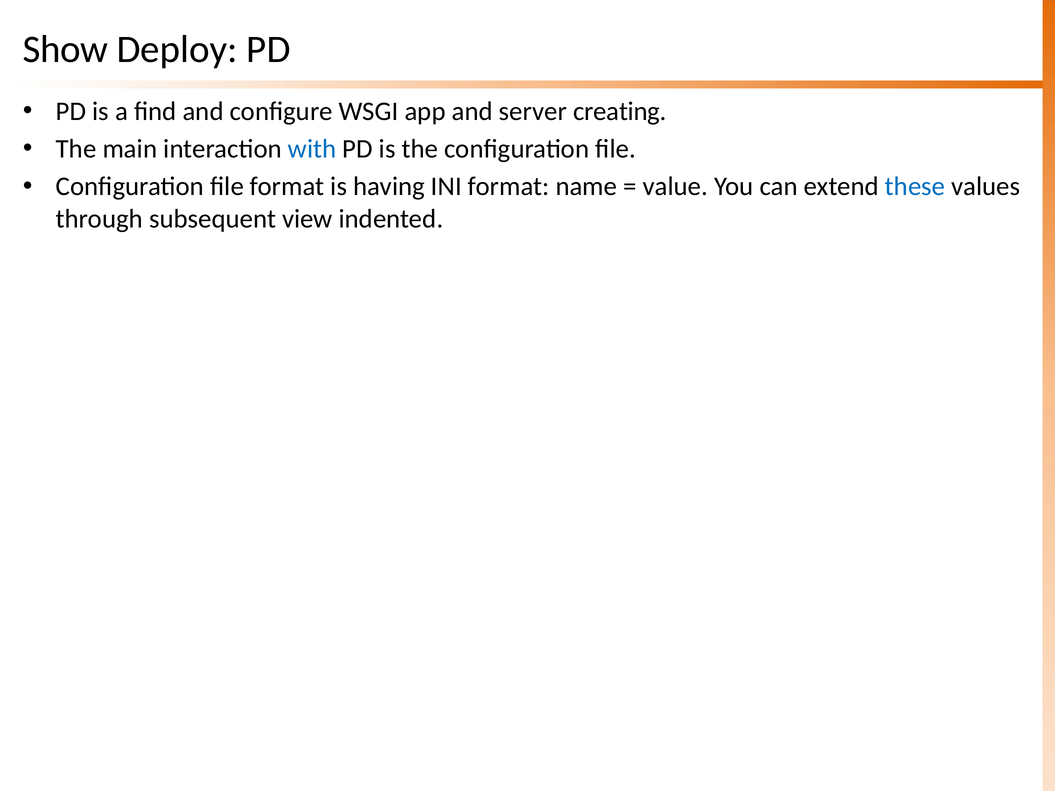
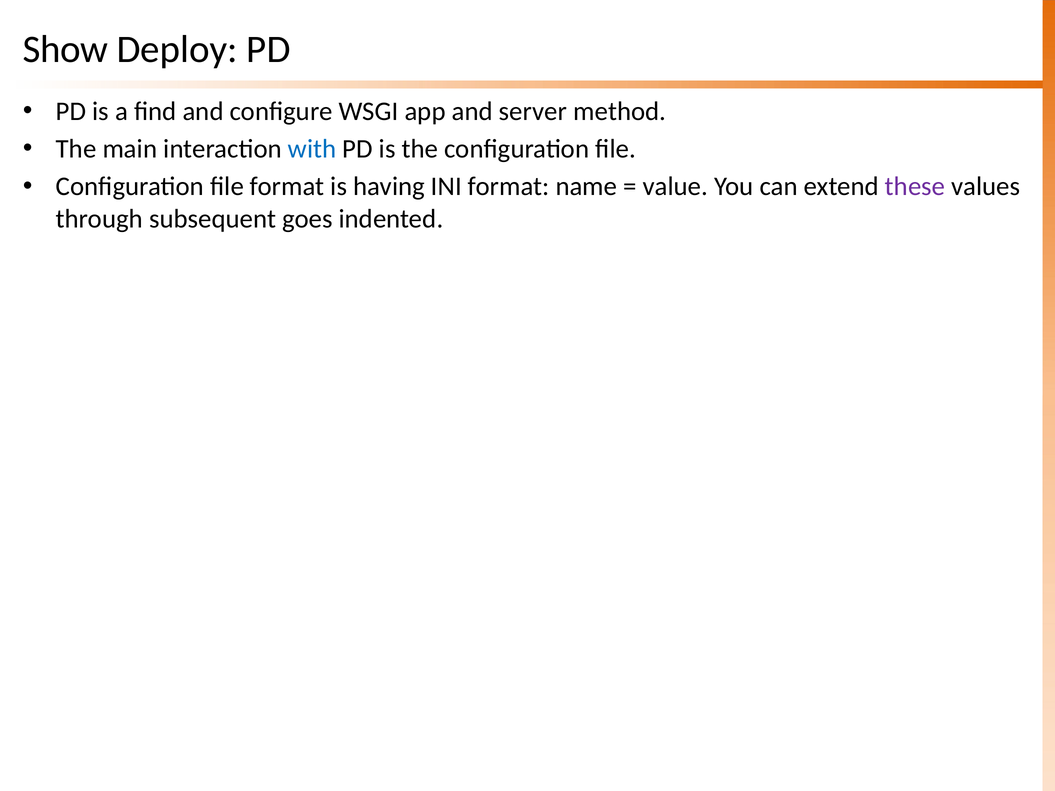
creating: creating -> method (620, 112)
these colour: blue -> purple (915, 187)
view: view -> goes (307, 219)
